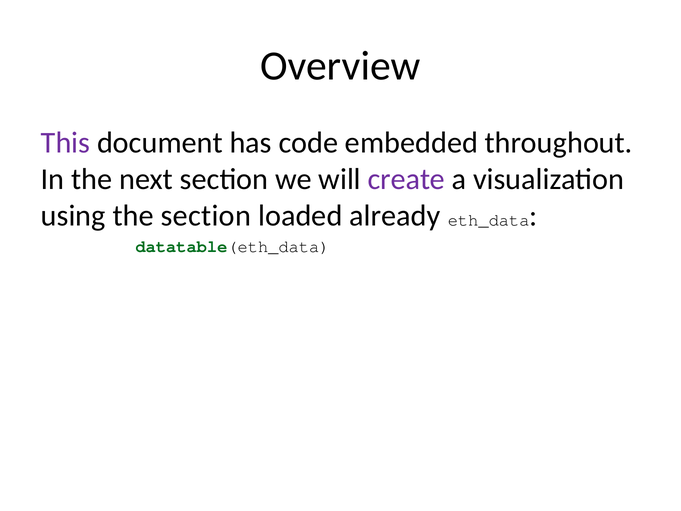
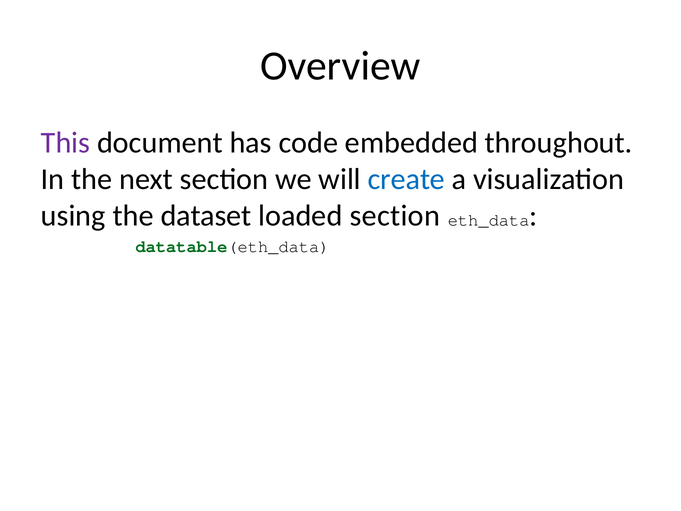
create colour: purple -> blue (406, 179)
the section: section -> dataset (206, 216)
loaded already: already -> section (395, 216)
